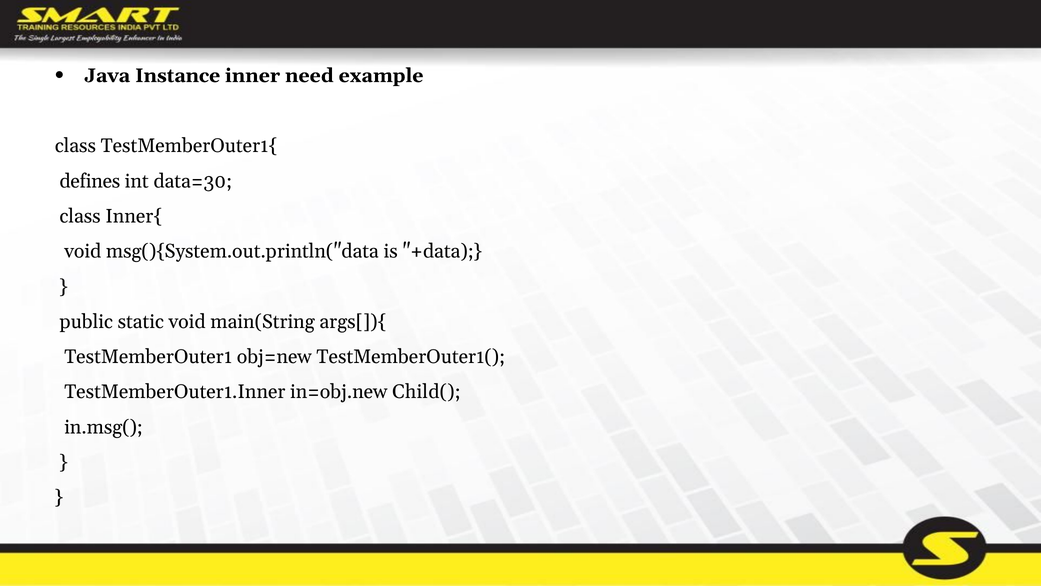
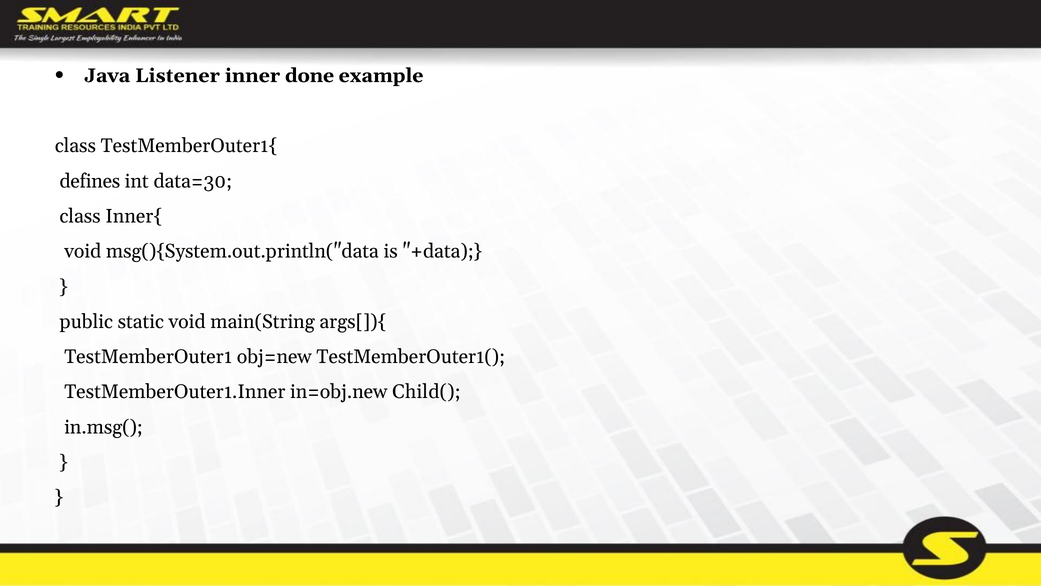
Instance: Instance -> Listener (177, 76)
need: need -> done (309, 76)
